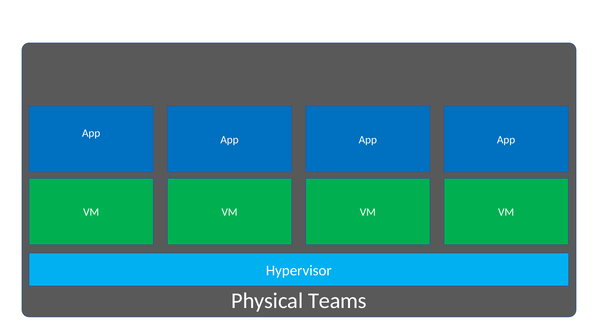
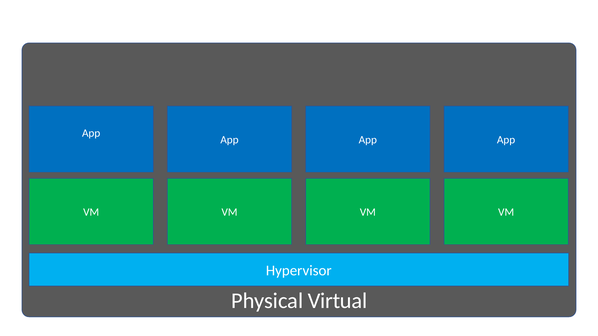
Teams: Teams -> Virtual (337, 301)
